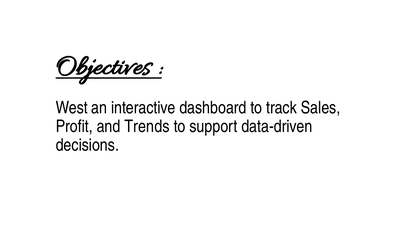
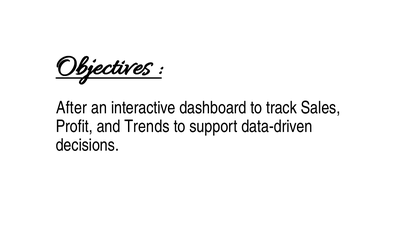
West: West -> After (72, 108)
